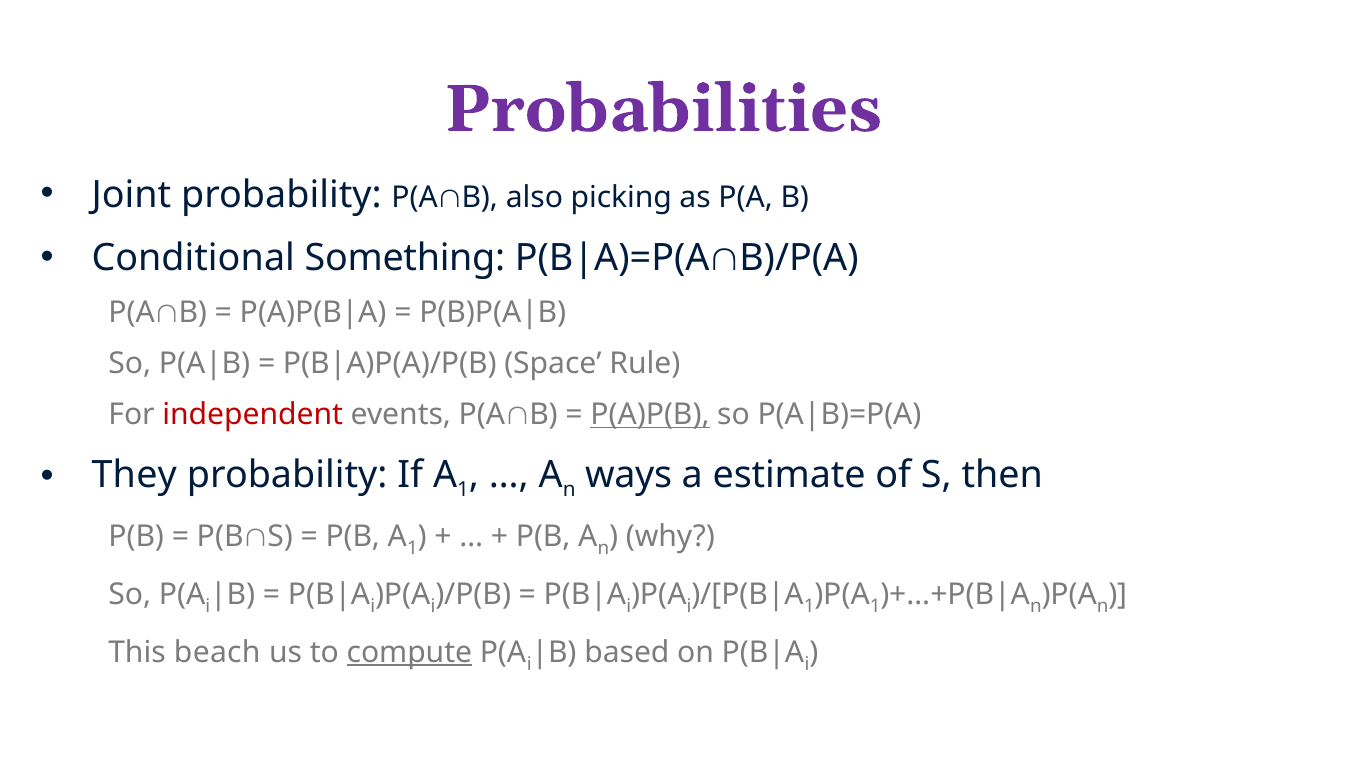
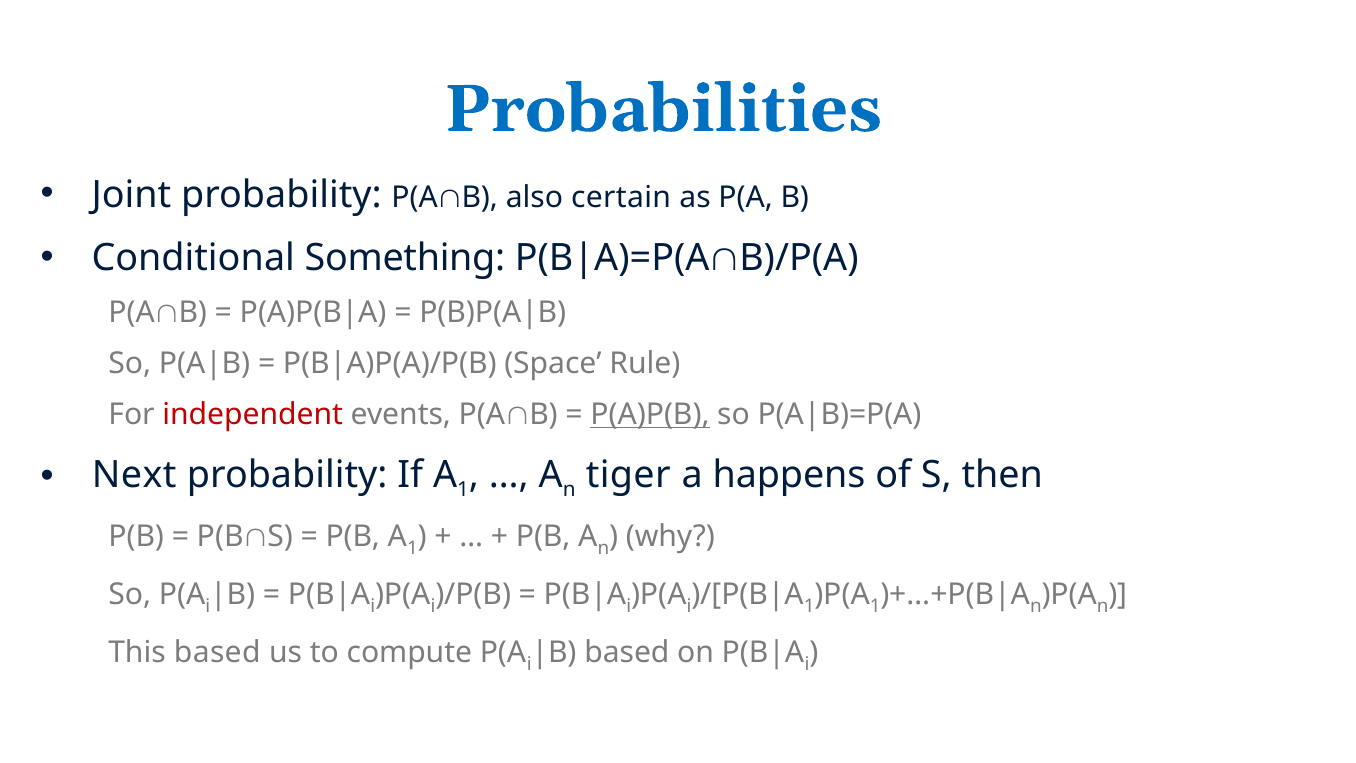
Probabilities colour: purple -> blue (663, 109)
picking: picking -> certain (621, 197)
They: They -> Next (134, 475)
ways: ways -> tiger (628, 475)
estimate: estimate -> happens (789, 475)
This beach: beach -> based (217, 652)
compute underline: present -> none (409, 652)
